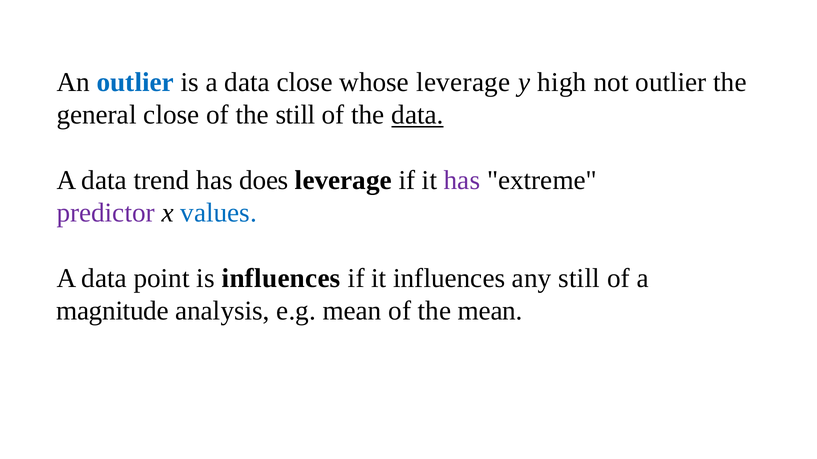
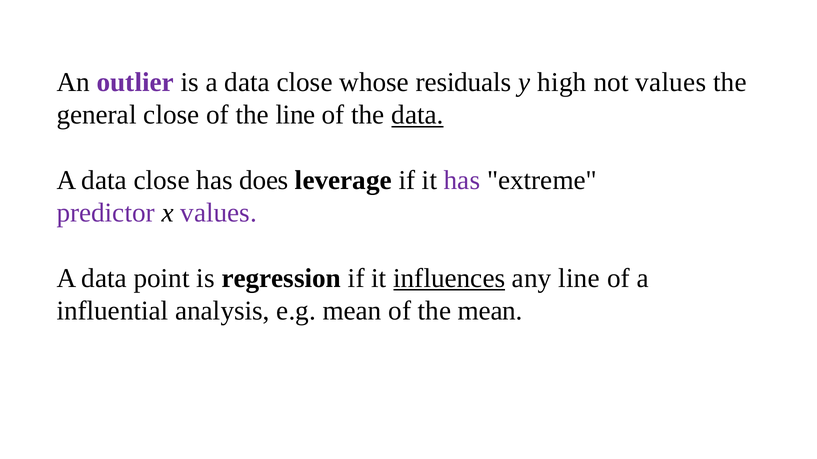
outlier colour: blue -> purple (135, 82)
whose leverage: leverage -> residuals (464, 82)
not outlier: outlier -> values (671, 82)
the still: still -> line (296, 115)
trend: trend -> close (162, 180)
values colour: blue -> purple (219, 213)
is influences: influences -> regression (281, 278)
influences underline: none -> present (449, 278)
any still: still -> line (579, 278)
magnitude: magnitude -> influential (112, 311)
